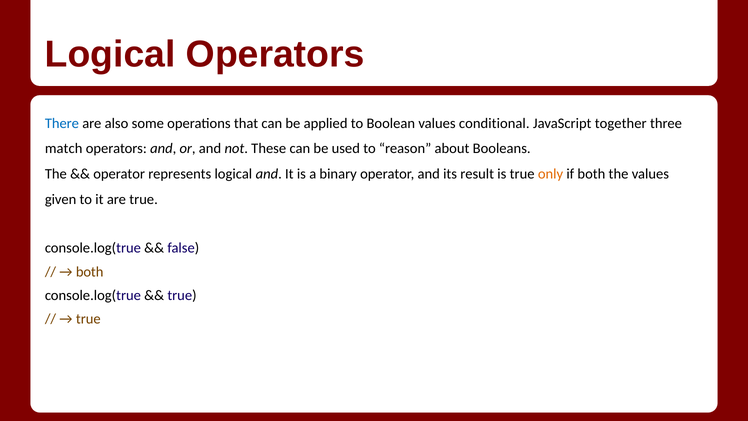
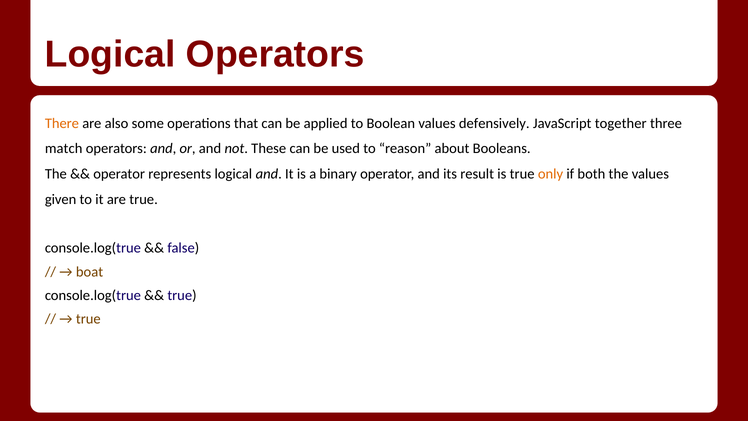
There colour: blue -> orange (62, 123)
conditional: conditional -> defensively (494, 123)
both: both -> boat (90, 272)
